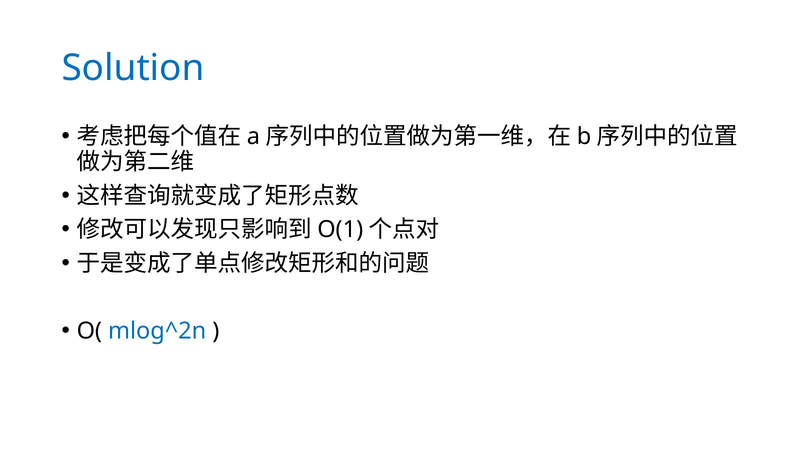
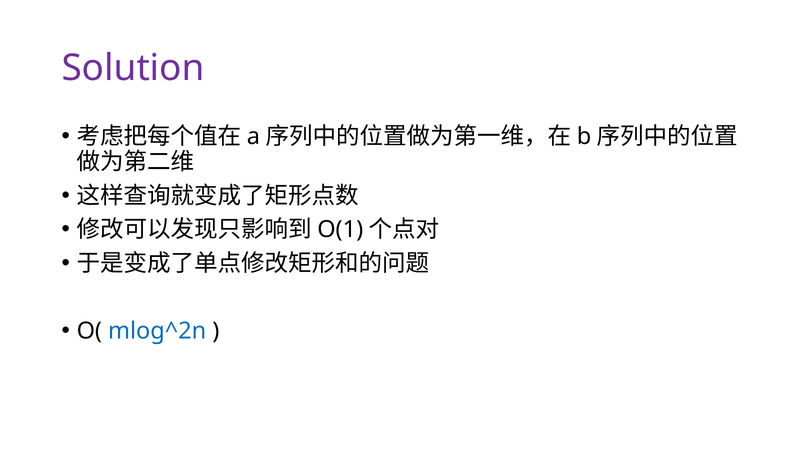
Solution colour: blue -> purple (133, 68)
